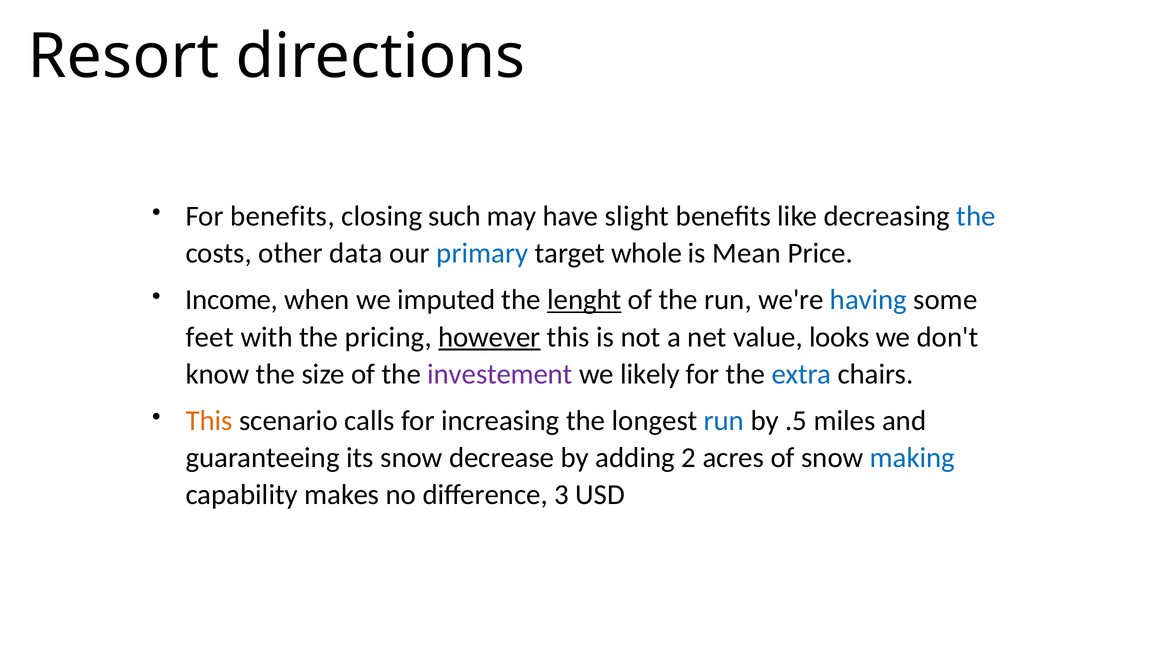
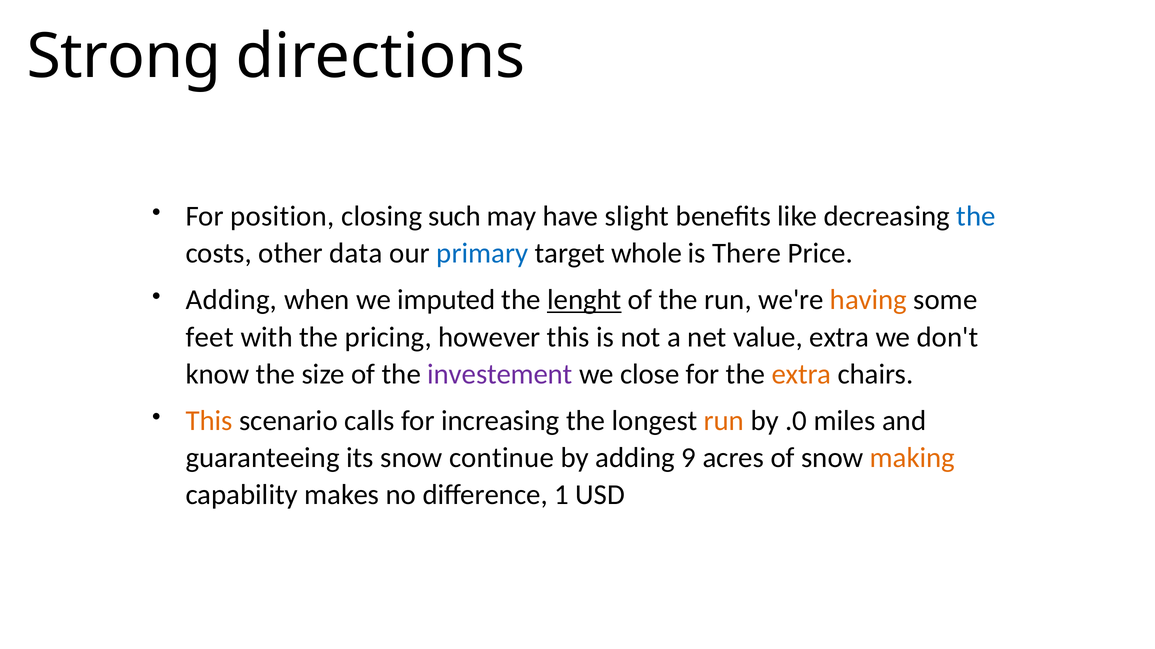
Resort: Resort -> Strong (124, 57)
For benefits: benefits -> position (282, 217)
Mean: Mean -> There (747, 254)
Income: Income -> Adding (231, 300)
having colour: blue -> orange (868, 300)
however underline: present -> none (489, 337)
value looks: looks -> extra (839, 337)
likely: likely -> close (650, 374)
extra colour: blue -> orange (801, 374)
run colour: blue -> orange (724, 421)
.5: .5 -> .0 (796, 421)
decrease: decrease -> continue (502, 458)
2: 2 -> 9 (689, 458)
making colour: blue -> orange (912, 458)
3: 3 -> 1 (562, 495)
